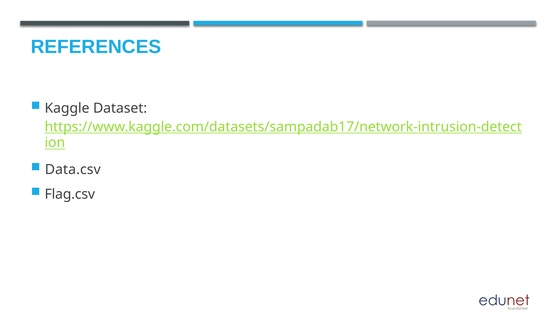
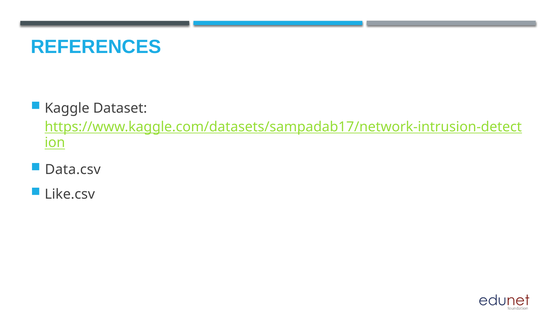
Flag.csv: Flag.csv -> Like.csv (70, 194)
